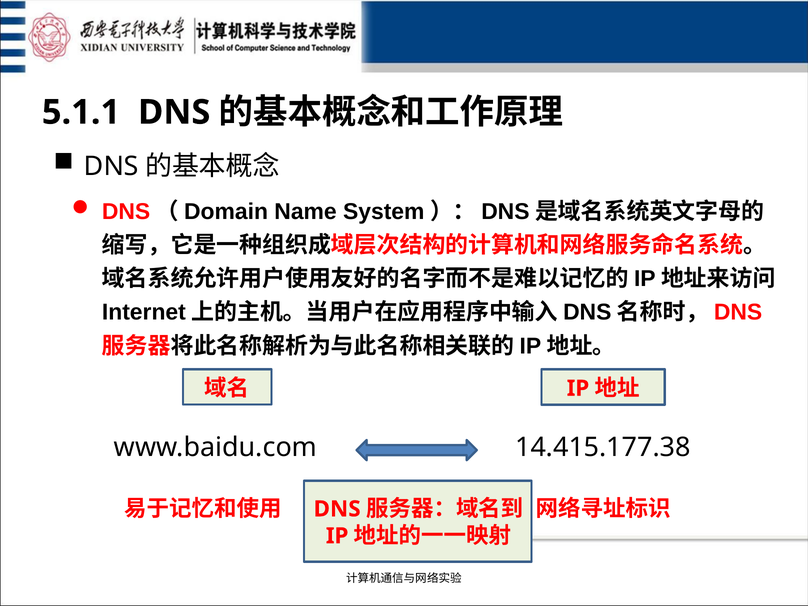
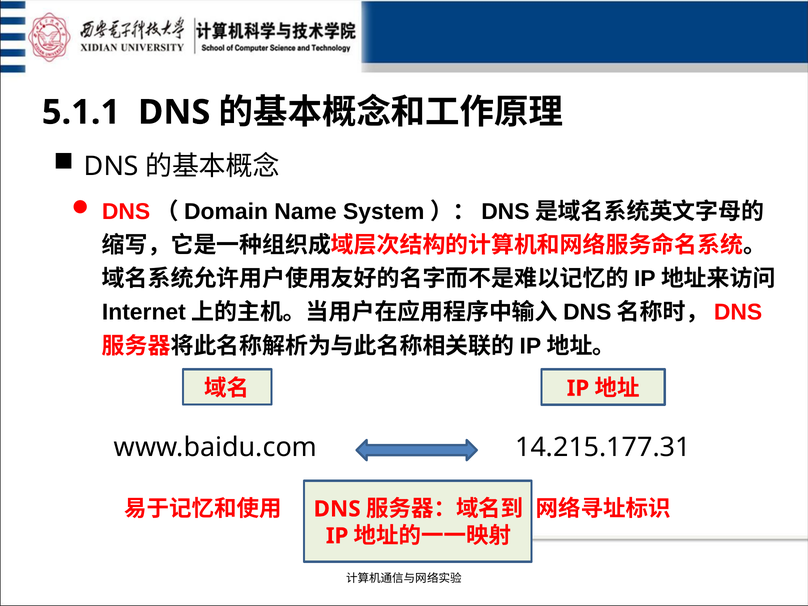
14.415.177.38: 14.415.177.38 -> 14.215.177.31 (603, 447)
